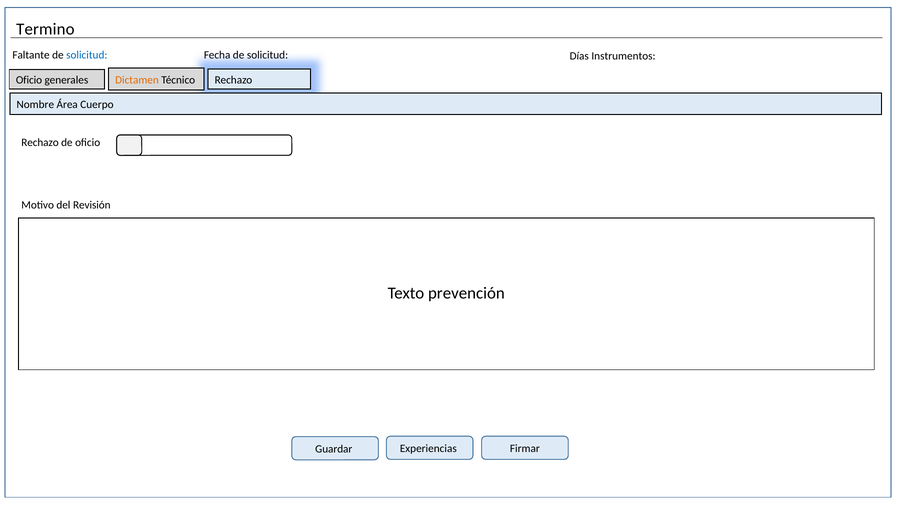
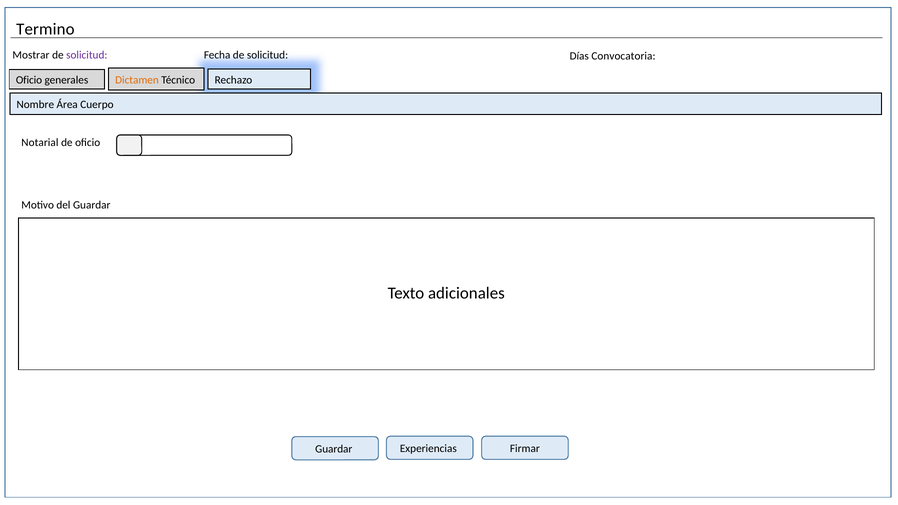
Faltante: Faltante -> Mostrar (31, 55)
solicitud colour: blue -> purple (87, 55)
Instrumentos: Instrumentos -> Convocatoria (623, 56)
Rechazo: Rechazo -> Notarial (40, 143)
del Revisión: Revisión -> Guardar (92, 205)
prevención: prevención -> adicionales (466, 293)
